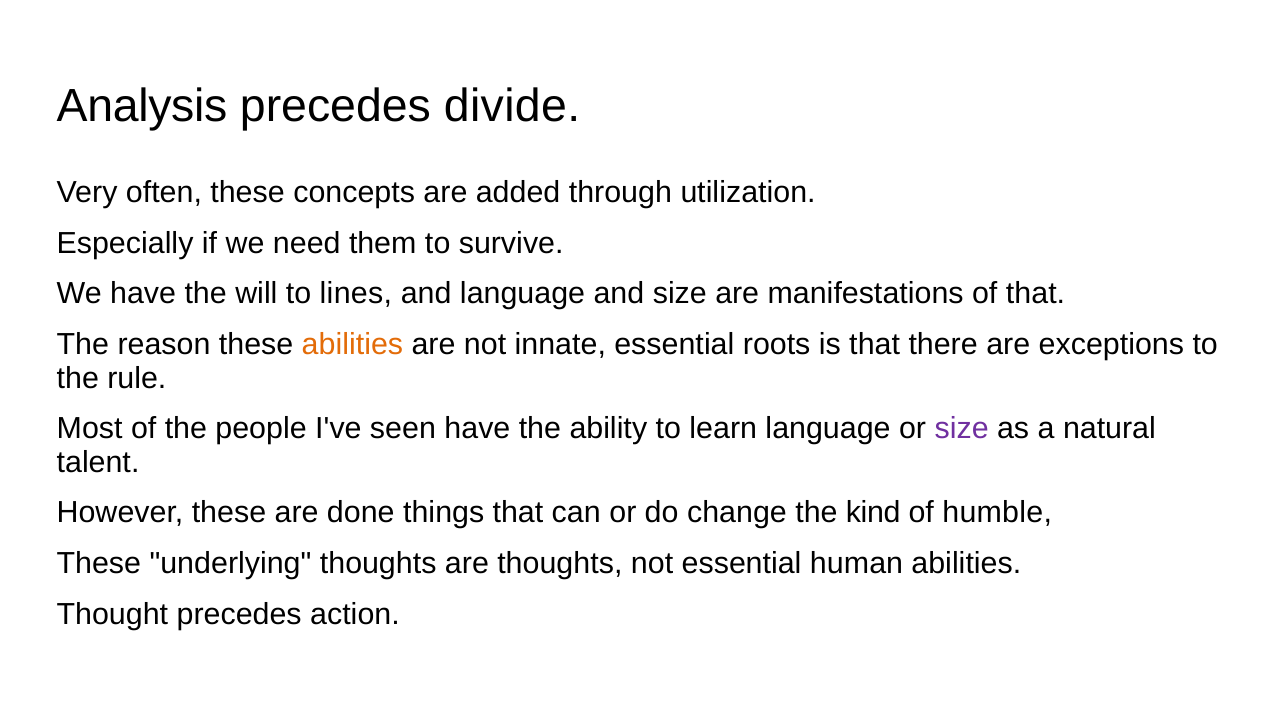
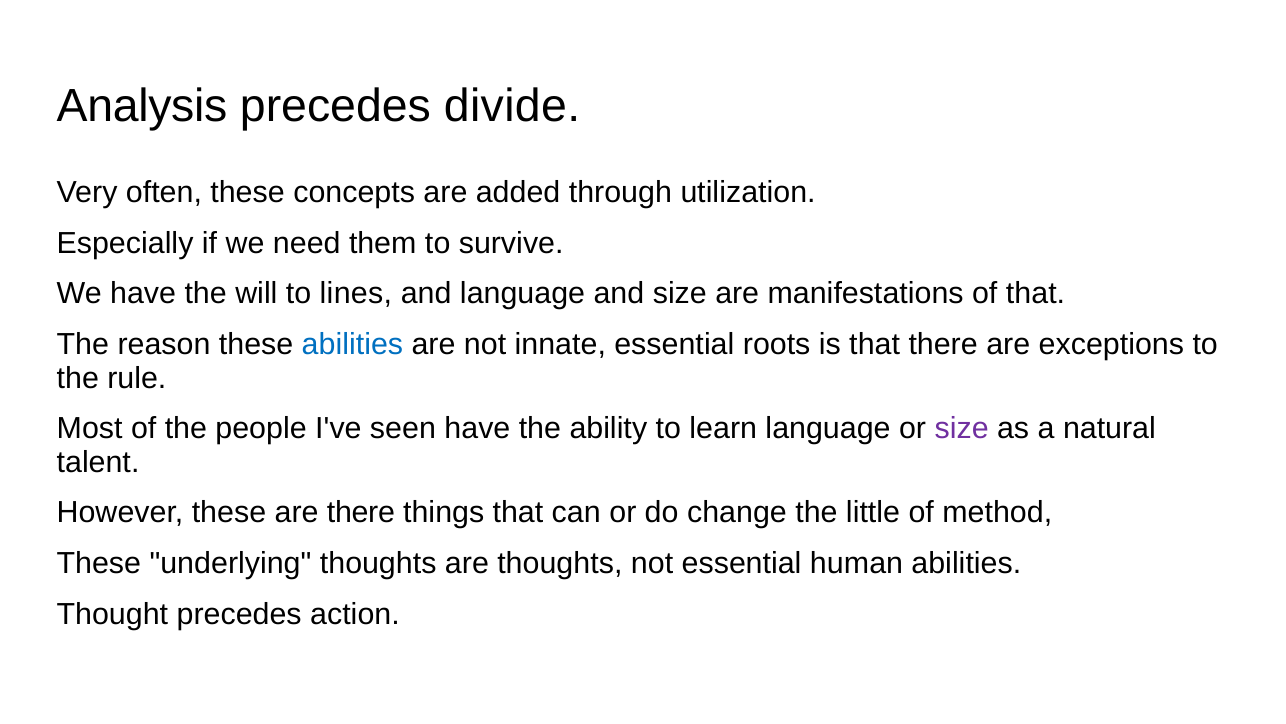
abilities colour: orange -> blue (352, 344)
are done: done -> there (361, 513)
kind: kind -> little (873, 513)
humble: humble -> method (997, 513)
